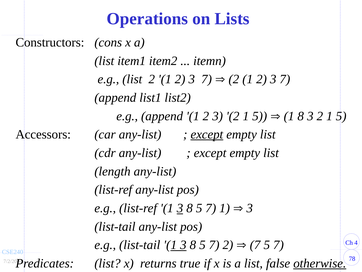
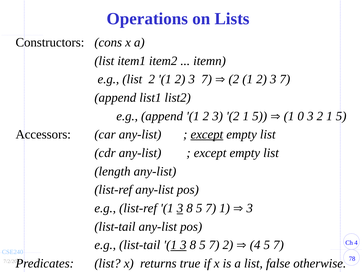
1 8: 8 -> 0 (301, 116)
7: 7 -> 4 (255, 245)
otherwise underline: present -> none (320, 263)
